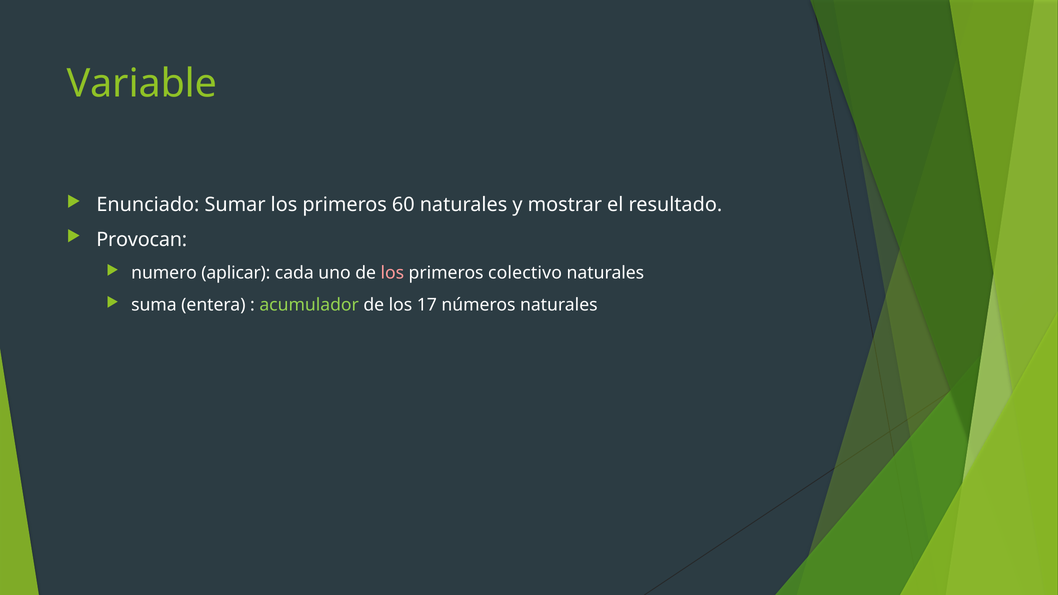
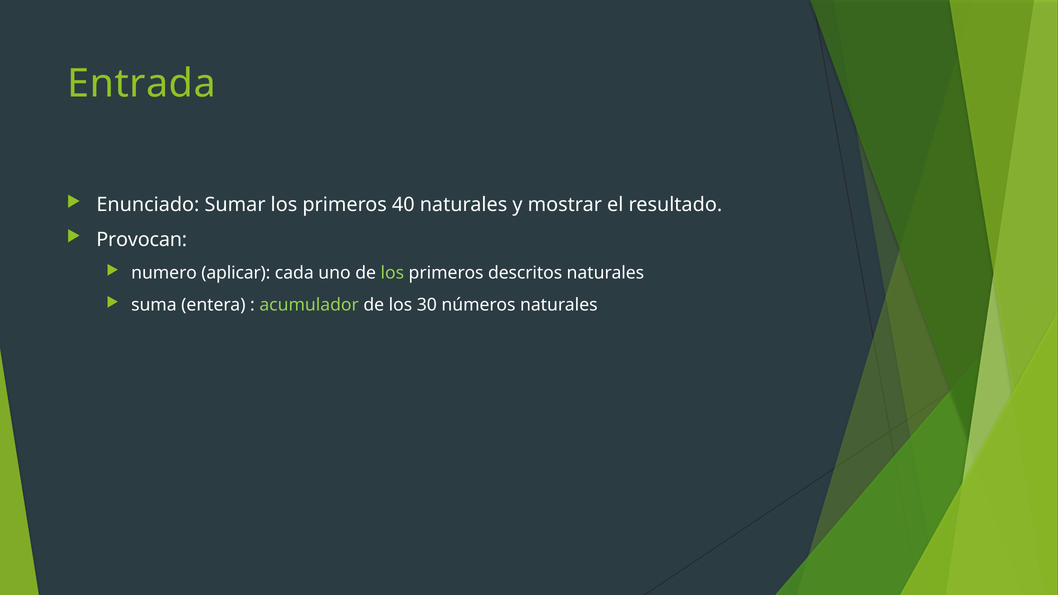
Variable: Variable -> Entrada (142, 83)
60: 60 -> 40 (403, 205)
los colour: pink -> light green (392, 273)
colectivo: colectivo -> descritos (525, 273)
17: 17 -> 30 (427, 305)
